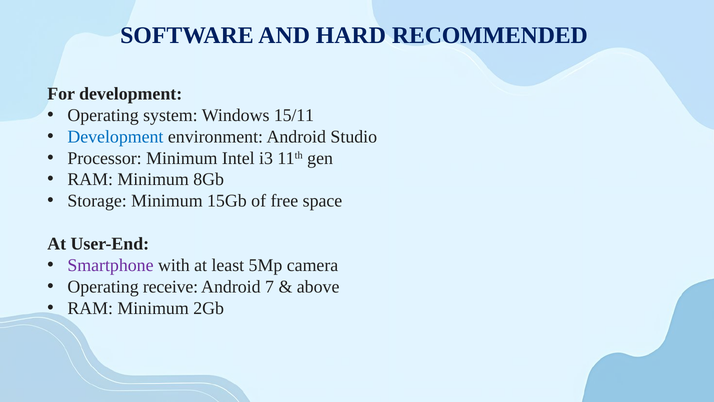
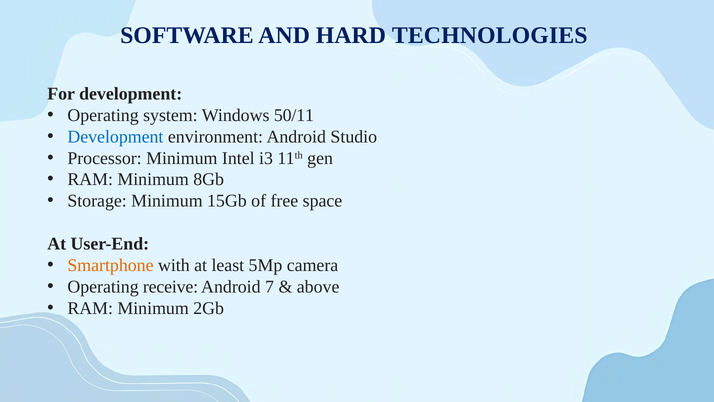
RECOMMENDED: RECOMMENDED -> TECHNOLOGIES (490, 35)
15/11: 15/11 -> 50/11 (294, 115)
Smartphone colour: purple -> orange (110, 265)
